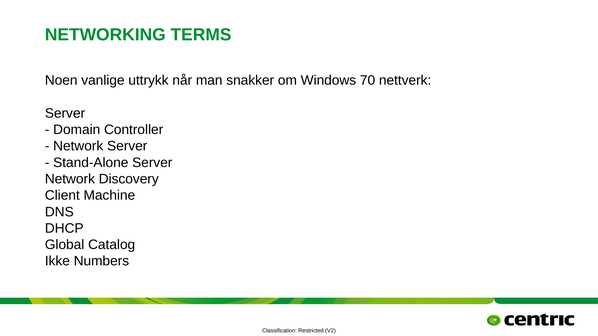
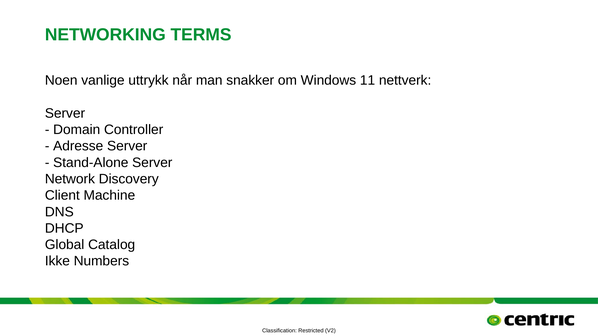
70: 70 -> 11 (368, 81)
Network: Network -> Adresse (78, 146)
